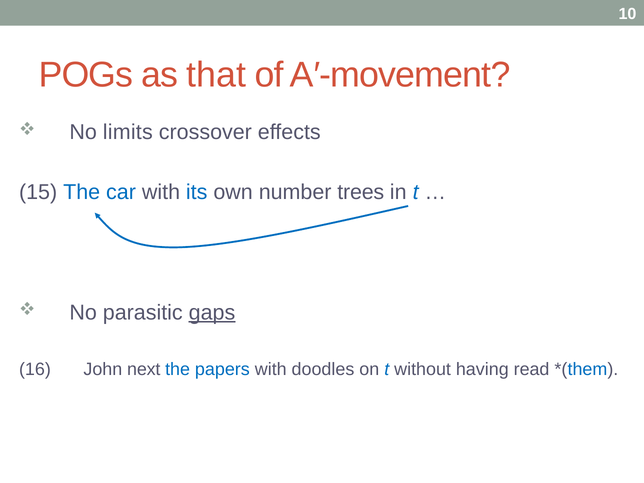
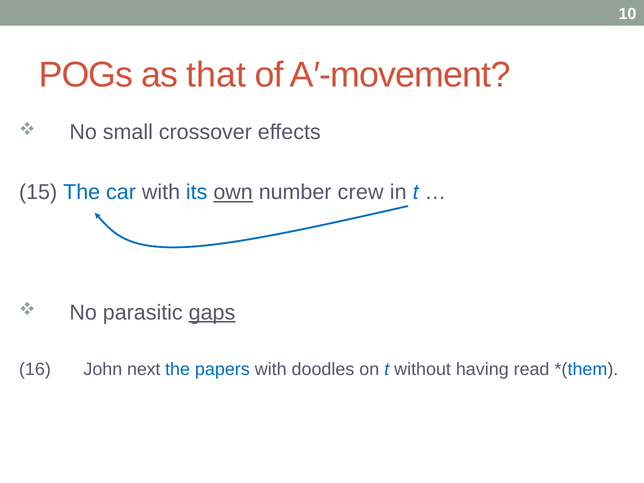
limits: limits -> small (128, 132)
own underline: none -> present (233, 192)
trees: trees -> crew (361, 192)
